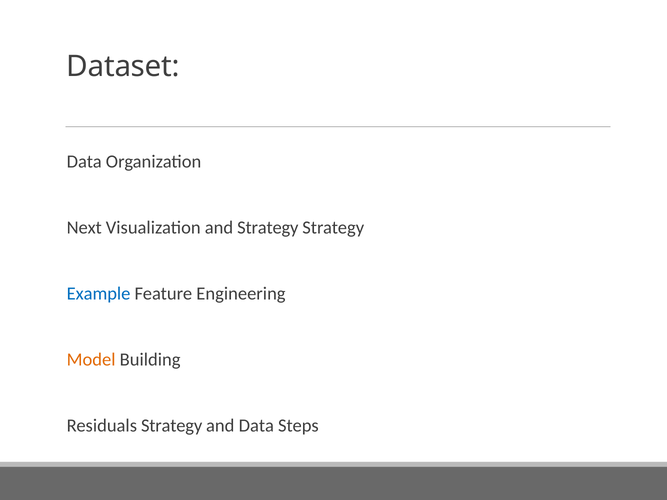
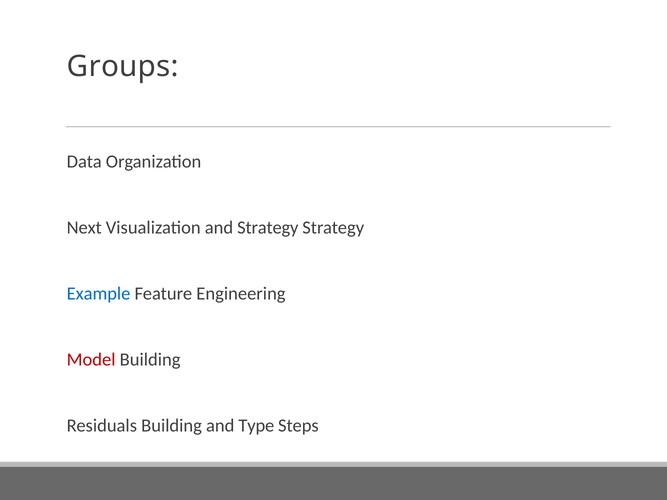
Dataset: Dataset -> Groups (123, 66)
Model colour: orange -> red (91, 360)
Residuals Strategy: Strategy -> Building (172, 426)
and Data: Data -> Type (256, 426)
